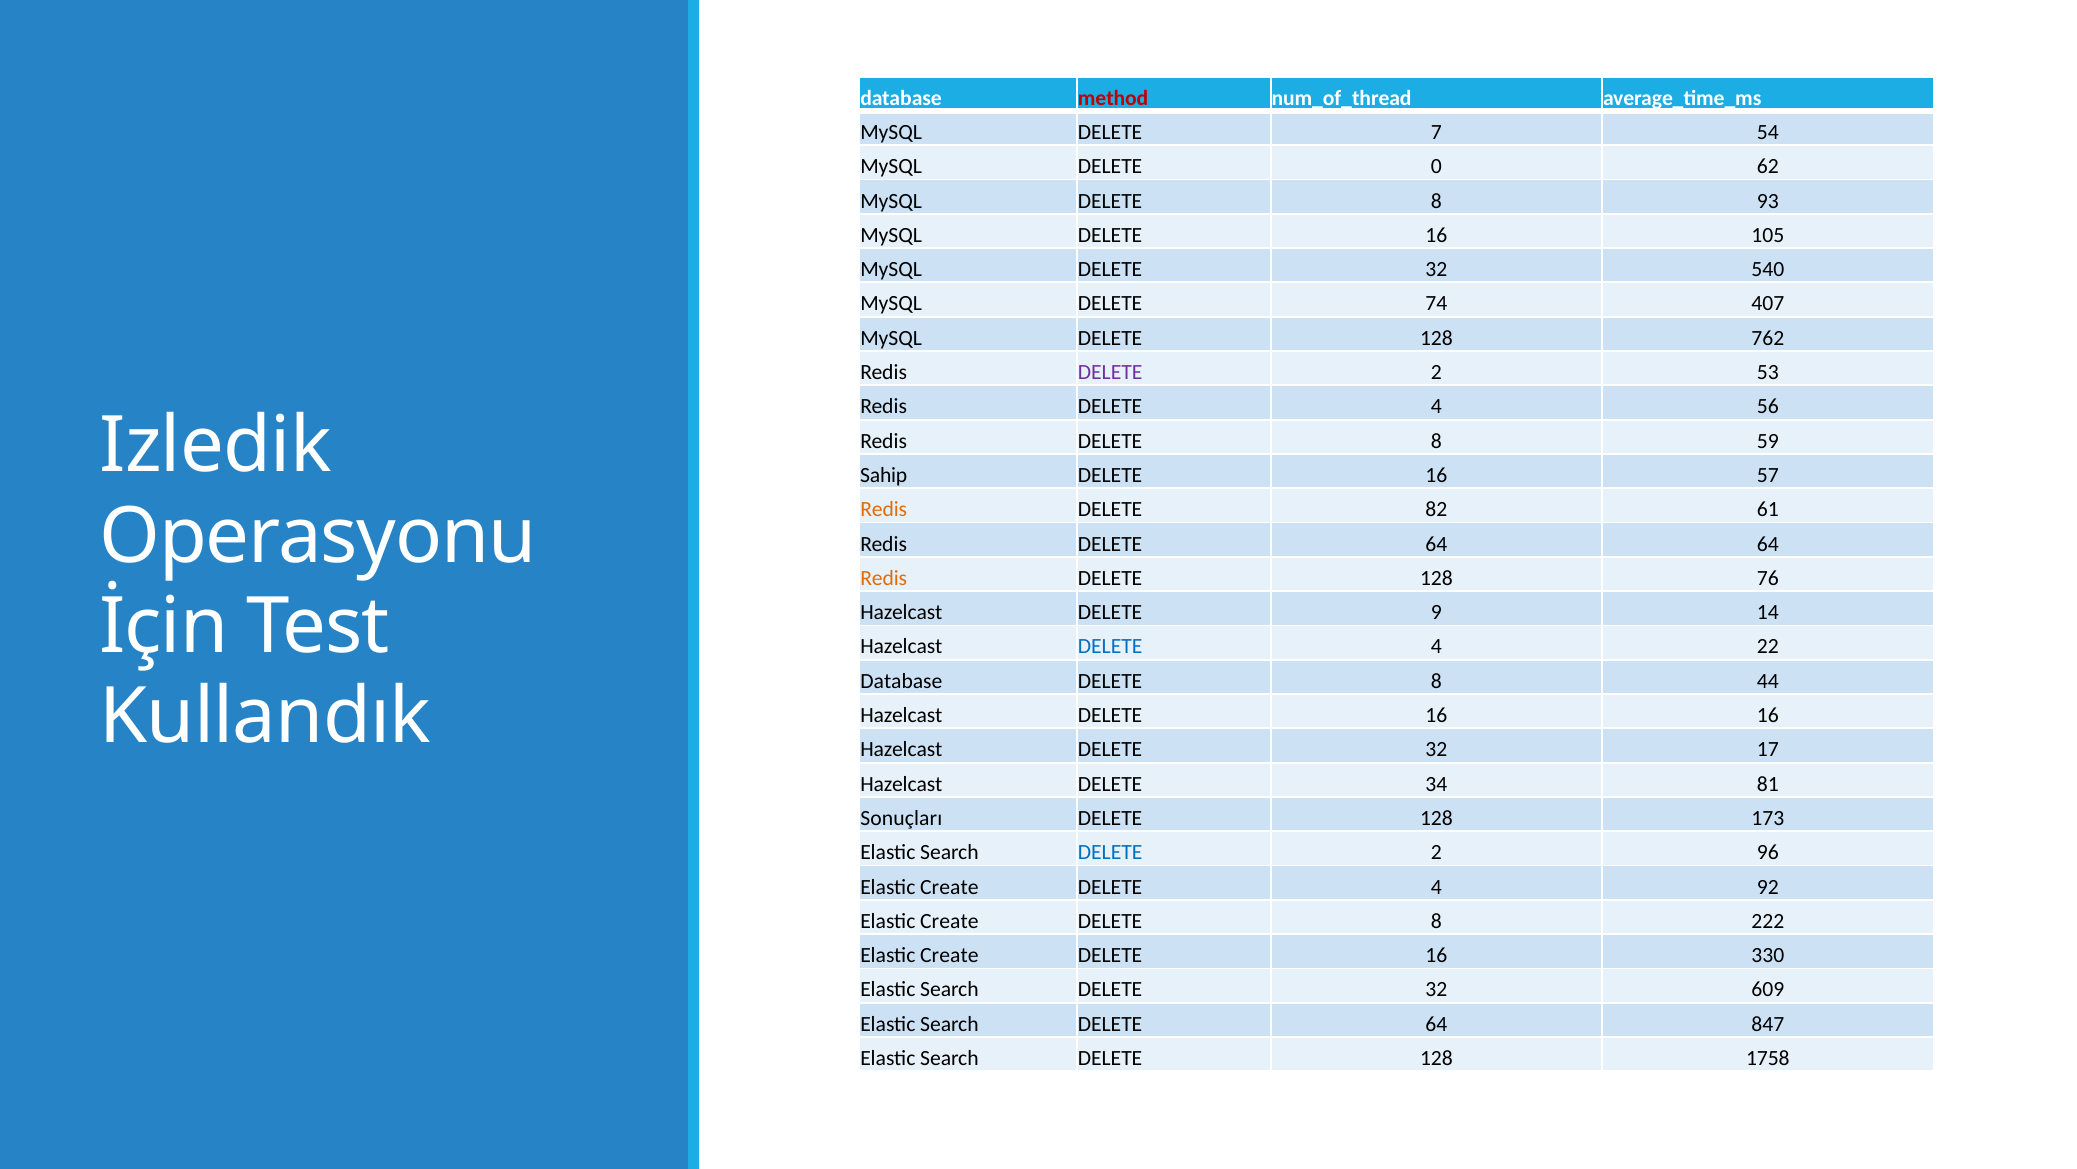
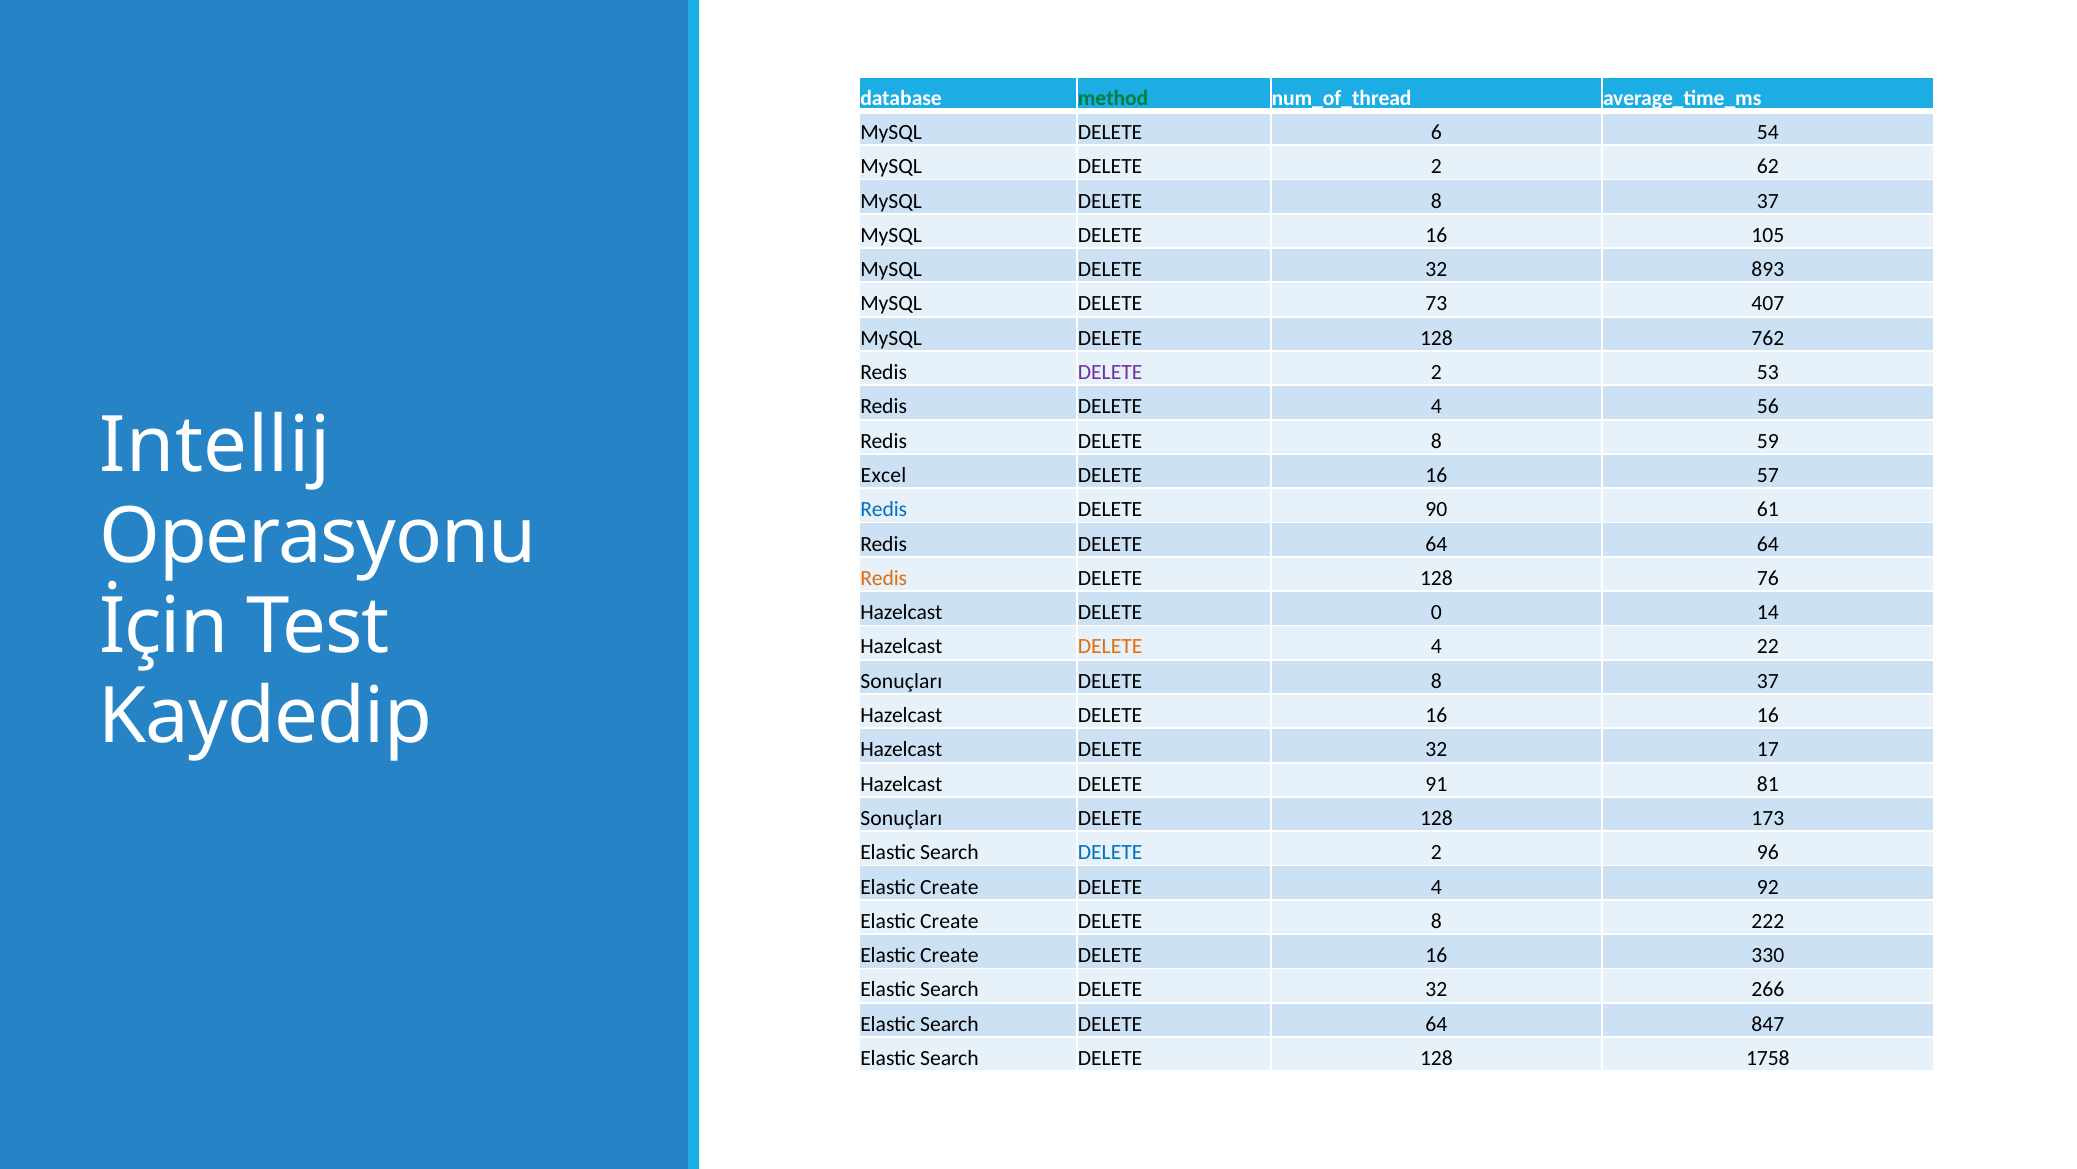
method colour: red -> green (1113, 98)
7: 7 -> 6 (1436, 132)
MySQL DELETE 0: 0 -> 2 (1436, 166)
MySQL DELETE 8 93: 93 -> 37 (1768, 201)
540: 540 -> 893 (1768, 269)
74: 74 -> 73 (1436, 304)
Izledik: Izledik -> Intellij (215, 446)
Sahip: Sahip -> Excel (884, 475)
Redis colour: orange -> blue (884, 509)
82: 82 -> 90 (1436, 509)
9: 9 -> 0 (1436, 612)
DELETE colour: blue -> orange (1110, 646)
Database: Database -> Sonuçları (901, 681)
44: 44 -> 37 (1768, 681)
Kullandık: Kullandık -> Kaydedip (265, 717)
34: 34 -> 91 (1436, 784)
609: 609 -> 266 (1768, 989)
